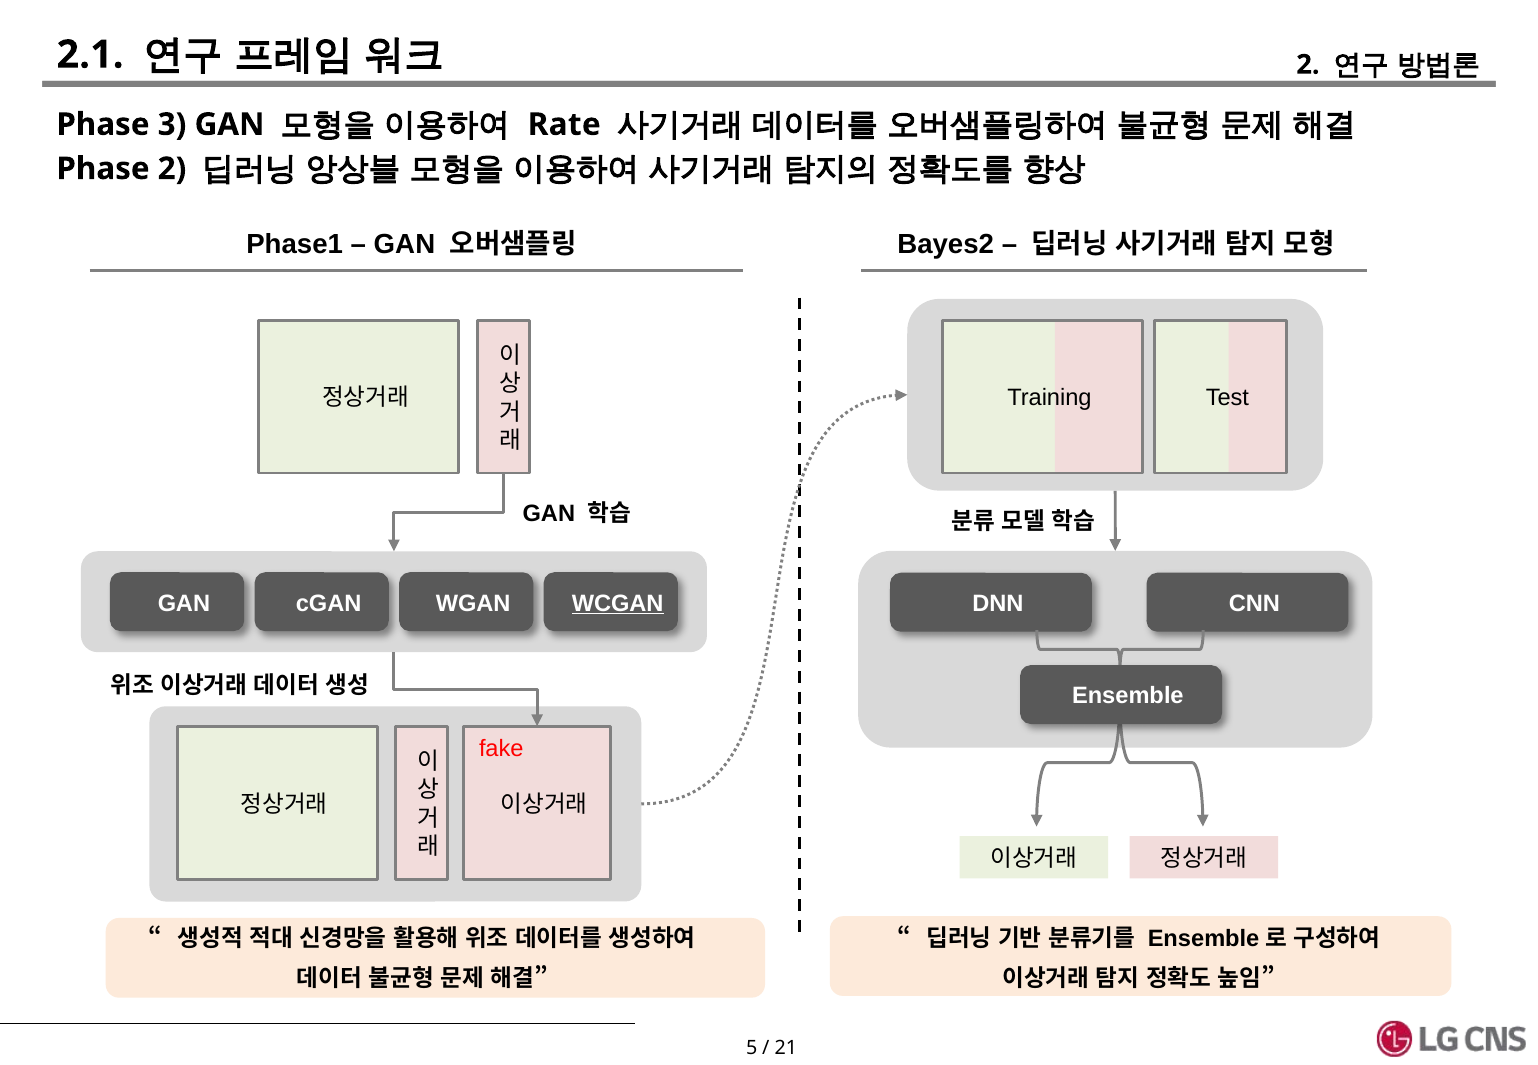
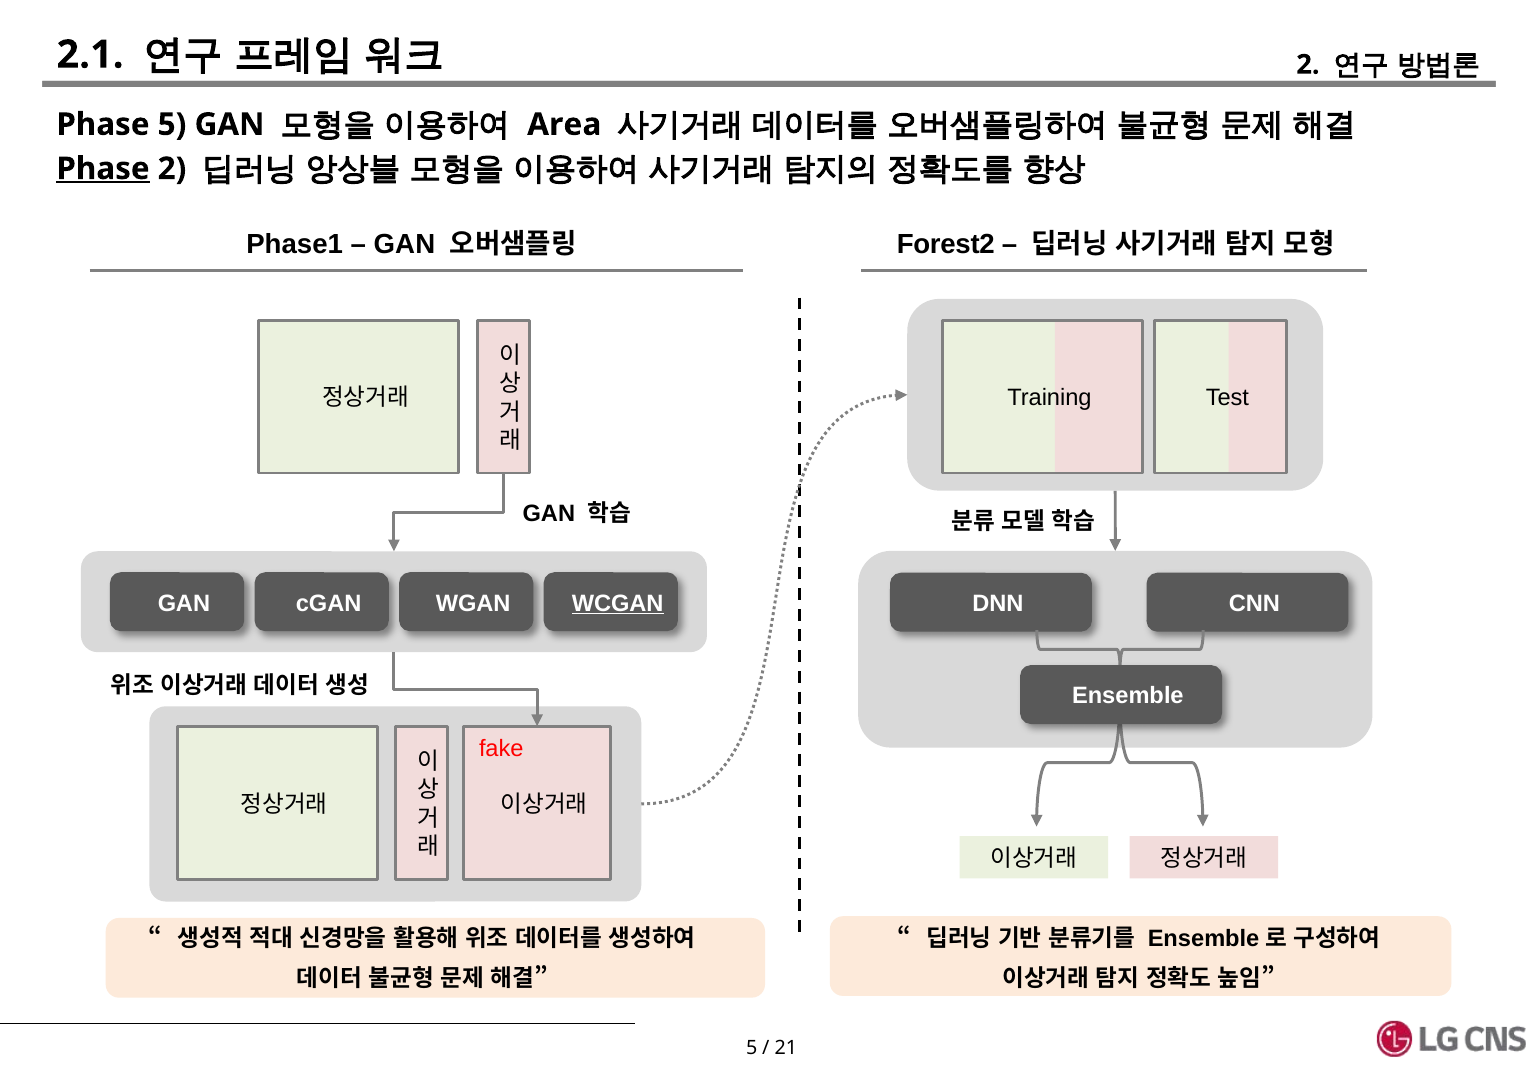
Phase 3: 3 -> 5 (172, 124)
Rate: Rate -> Area (564, 124)
Phase underline: none -> present (103, 169)
Bayes2: Bayes2 -> Forest2 (946, 245)
